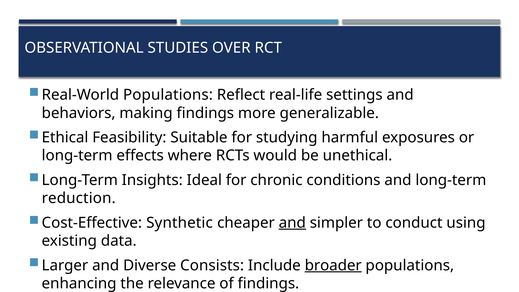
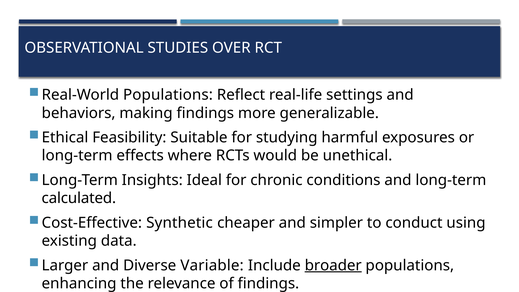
reduction: reduction -> calculated (79, 198)
and underline: present -> none (292, 223)
Consists: Consists -> Variable (212, 265)
